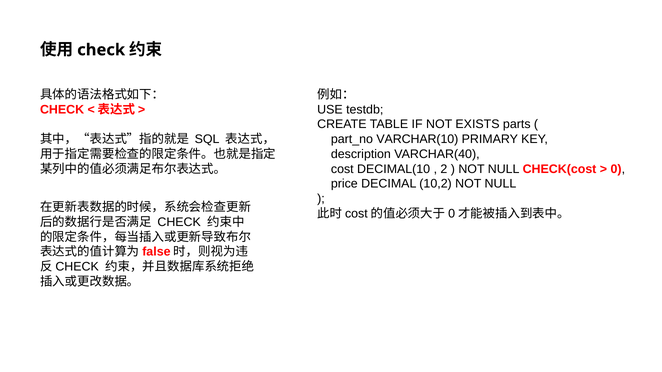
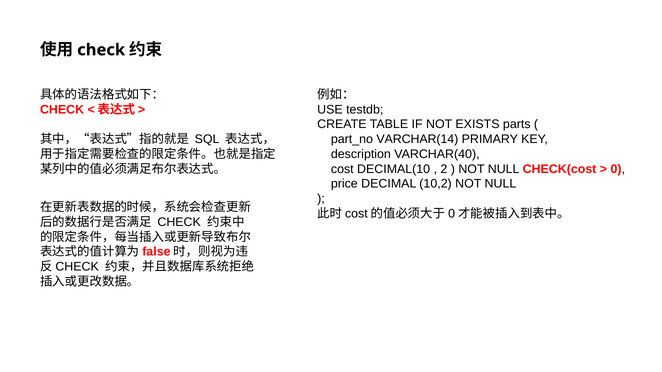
VARCHAR(10: VARCHAR(10 -> VARCHAR(14 (417, 139)
